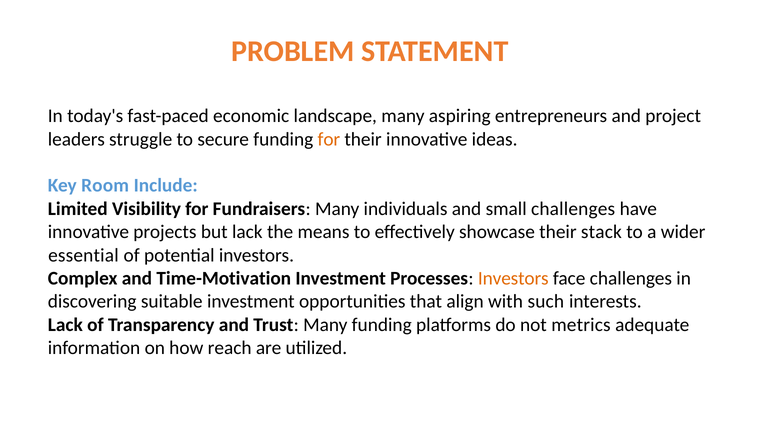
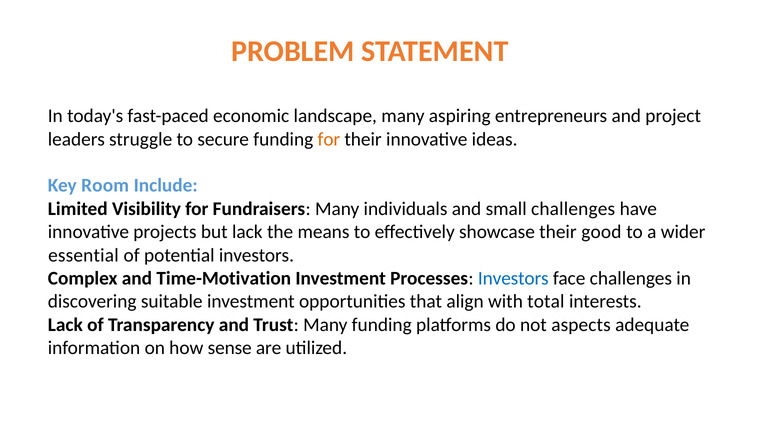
stack: stack -> good (601, 232)
Investors colour: orange -> blue (513, 278)
such: such -> total (546, 301)
metrics: metrics -> aspects (581, 325)
reach: reach -> sense (230, 348)
